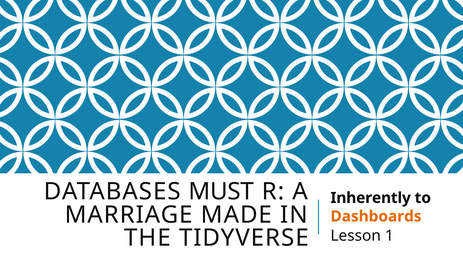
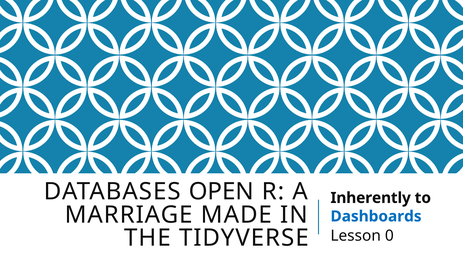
MUST: MUST -> OPEN (221, 192)
Dashboards colour: orange -> blue (376, 217)
1: 1 -> 0 (389, 236)
